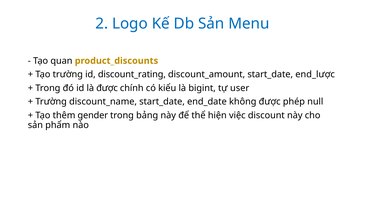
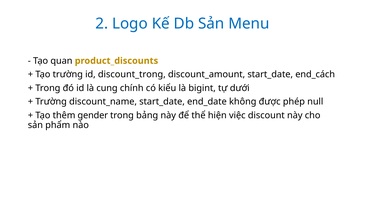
discount_rating: discount_rating -> discount_trong (132, 75)
end_lược: end_lược -> end_cách (315, 75)
là được: được -> cung (107, 88)
user: user -> dưới (240, 88)
